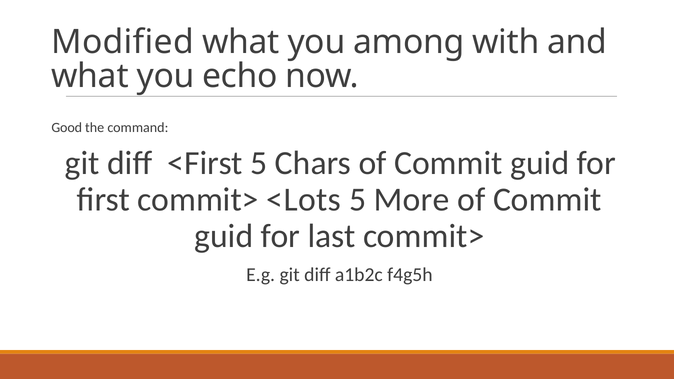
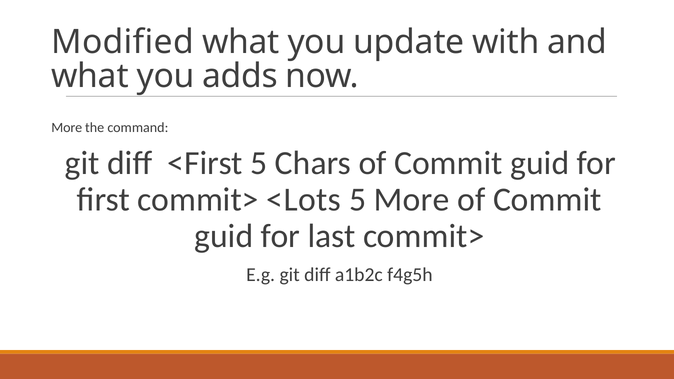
among: among -> update (409, 42)
echo: echo -> adds (240, 76)
Good: Good -> More (67, 128)
